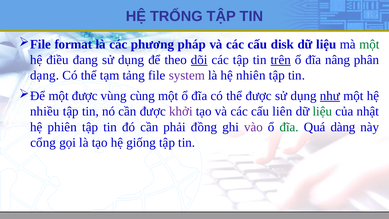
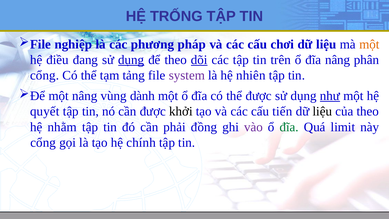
format: format -> nghiệp (73, 44)
disk: disk -> chơi (282, 44)
một colour: green -> orange (369, 44)
dụng underline: none -> present (131, 60)
trên underline: present -> none (281, 60)
dạng: dạng -> cổng (45, 75)
một được: được -> nâng (85, 96)
cùng: cùng -> dành (142, 96)
nhiều: nhiều -> quyết (45, 111)
khởi colour: purple -> black (181, 111)
liên: liên -> tiến (282, 111)
liệu colour: green -> black (322, 111)
của nhật: nhật -> theo (368, 111)
phiên: phiên -> nhằm (62, 127)
dàng: dàng -> limit (343, 127)
giống: giống -> chính (141, 142)
